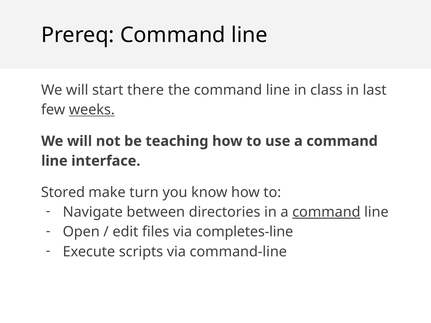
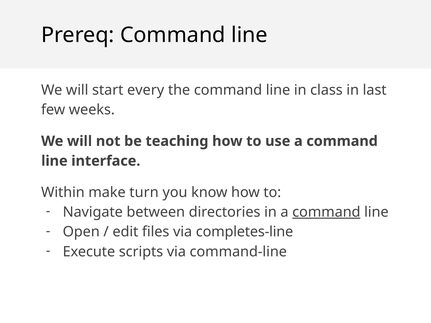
there: there -> every (146, 90)
weeks underline: present -> none (92, 110)
Stored: Stored -> Within (63, 192)
